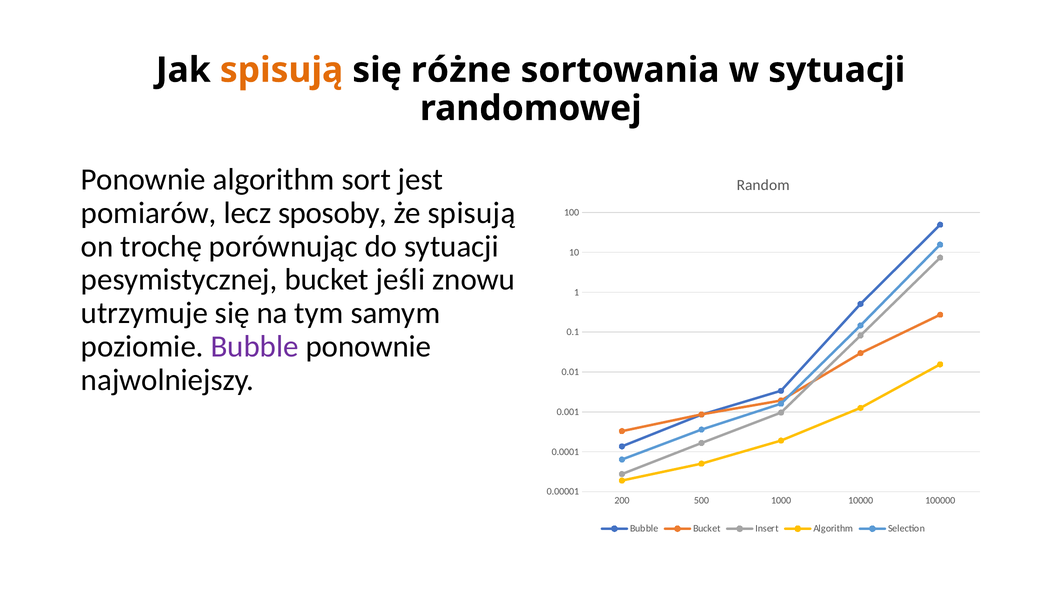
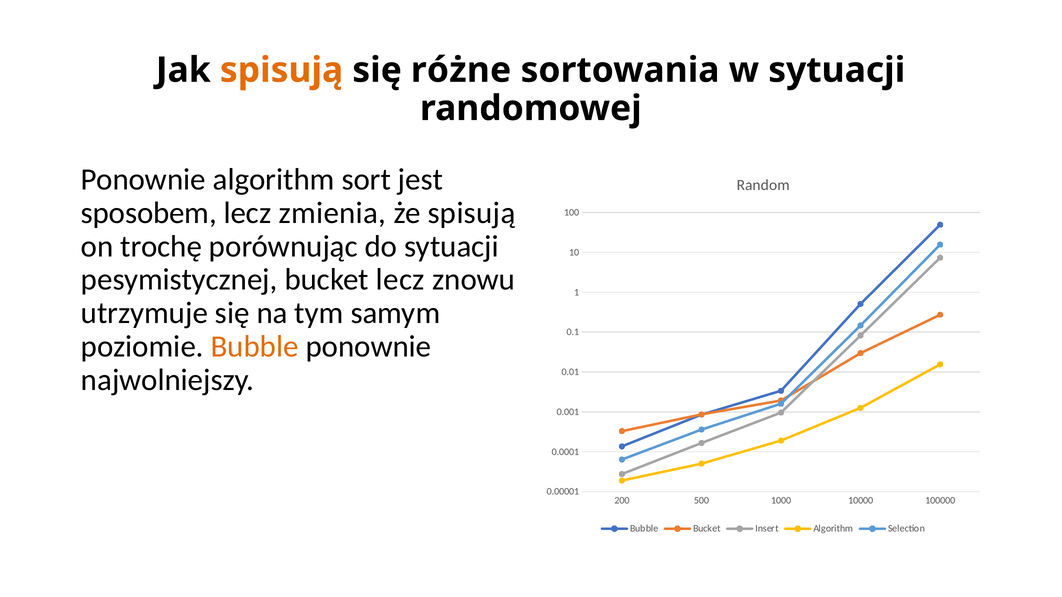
pomiarów: pomiarów -> sposobem (149, 213)
sposoby: sposoby -> zmienia (332, 213)
bucket jeśli: jeśli -> lecz (400, 280)
Bubble colour: purple -> orange (255, 347)
